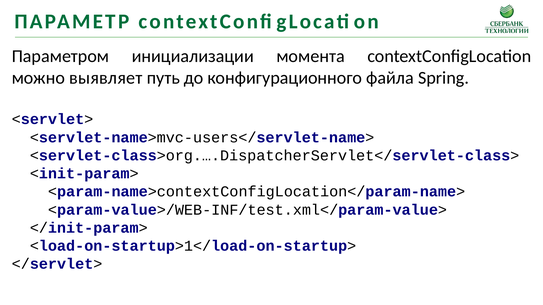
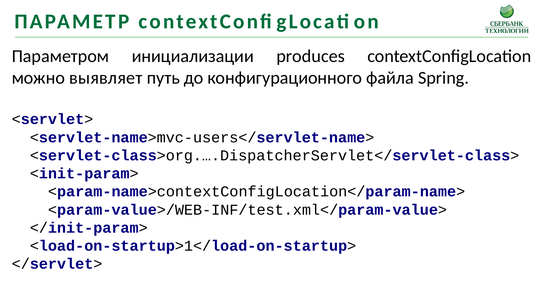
момента: момента -> produces (311, 56)
